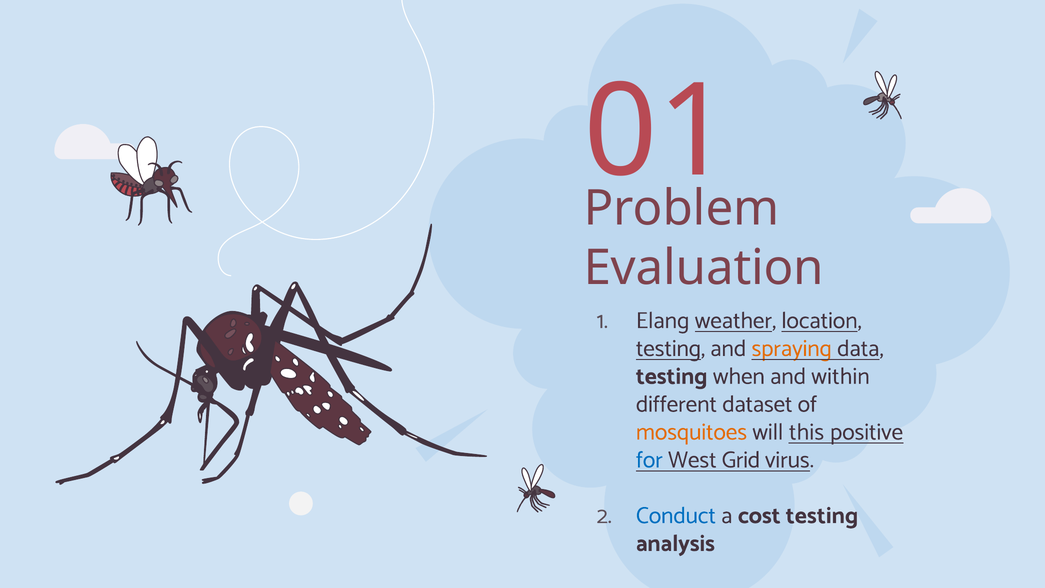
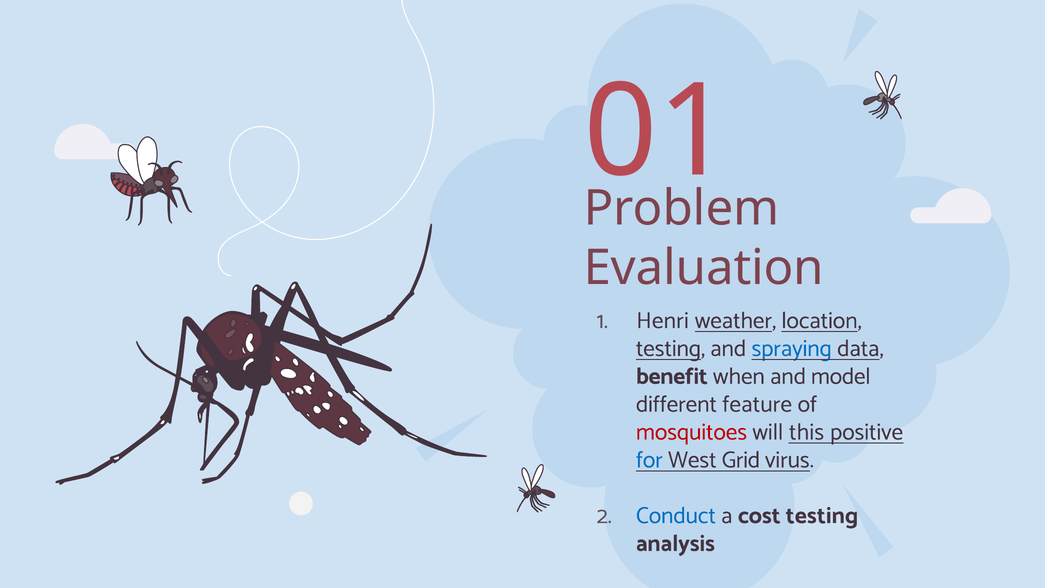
Elang: Elang -> Henri (663, 320)
spraying colour: orange -> blue (792, 348)
testing: testing -> benefit (672, 376)
within: within -> model (841, 376)
dataset: dataset -> feature (757, 404)
mosquitoes colour: orange -> red (692, 432)
